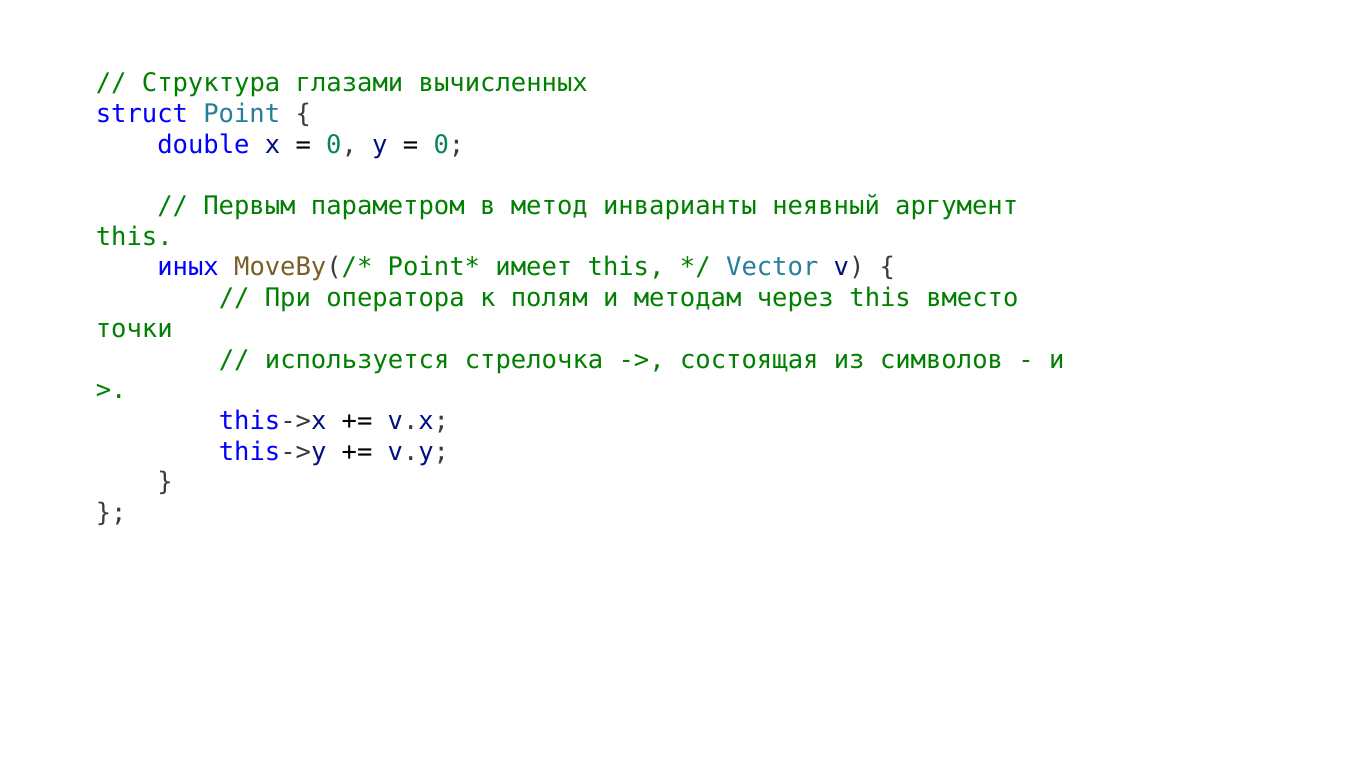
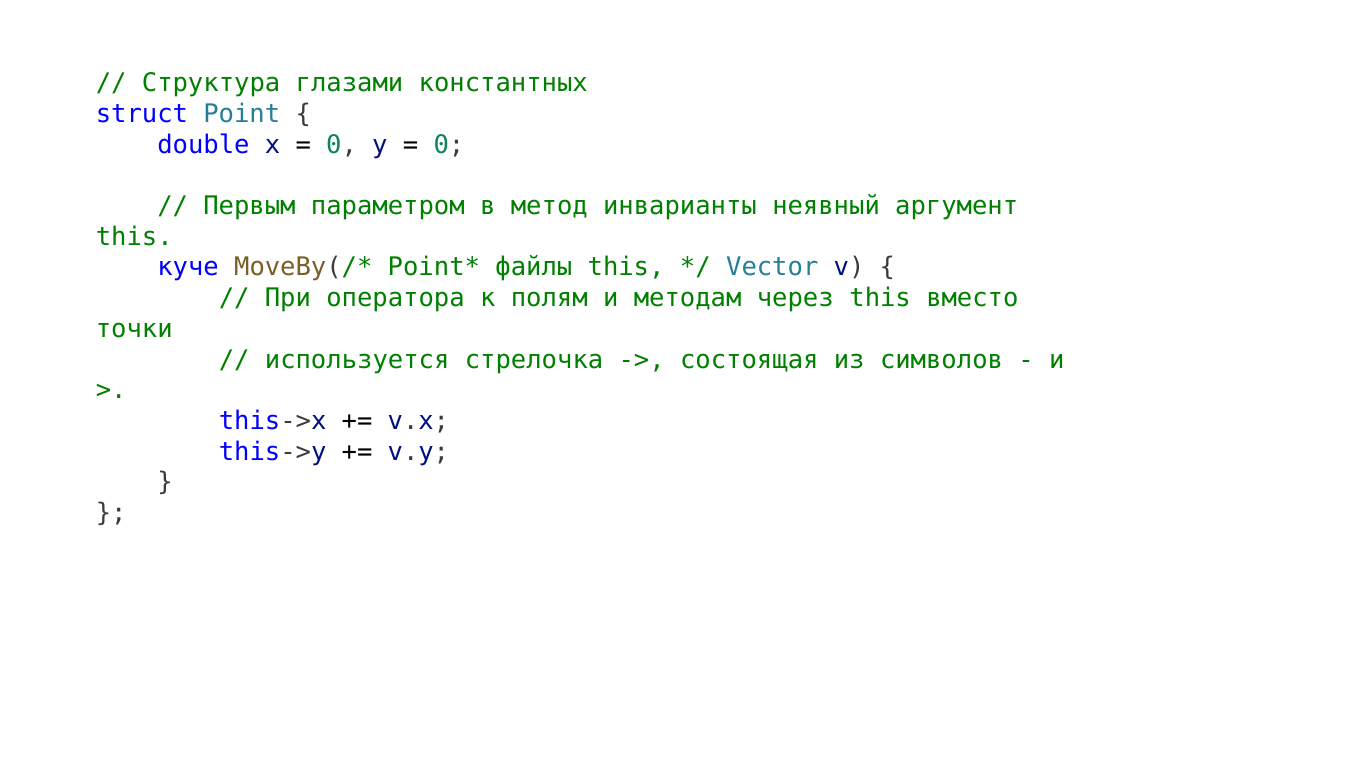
вычисленных: вычисленных -> константных (503, 83)
иных: иных -> куче (188, 267)
имеет: имеет -> файлы (534, 267)
